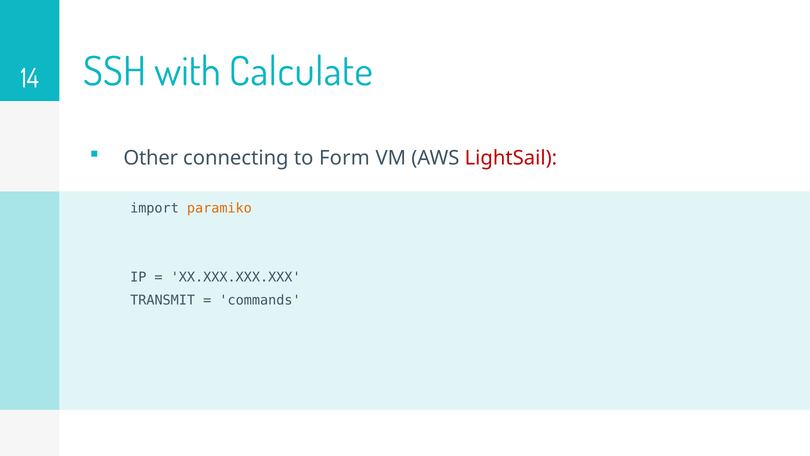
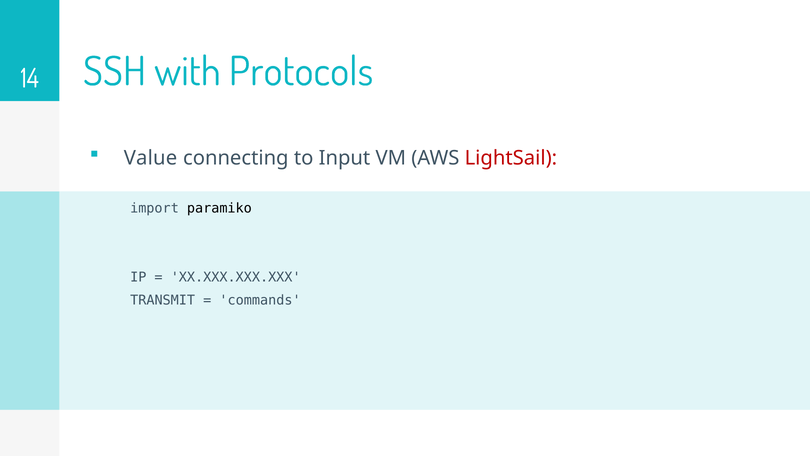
Calculate: Calculate -> Protocols (301, 72)
Other: Other -> Value (150, 158)
Form: Form -> Input (344, 158)
paramiko colour: orange -> black (219, 208)
